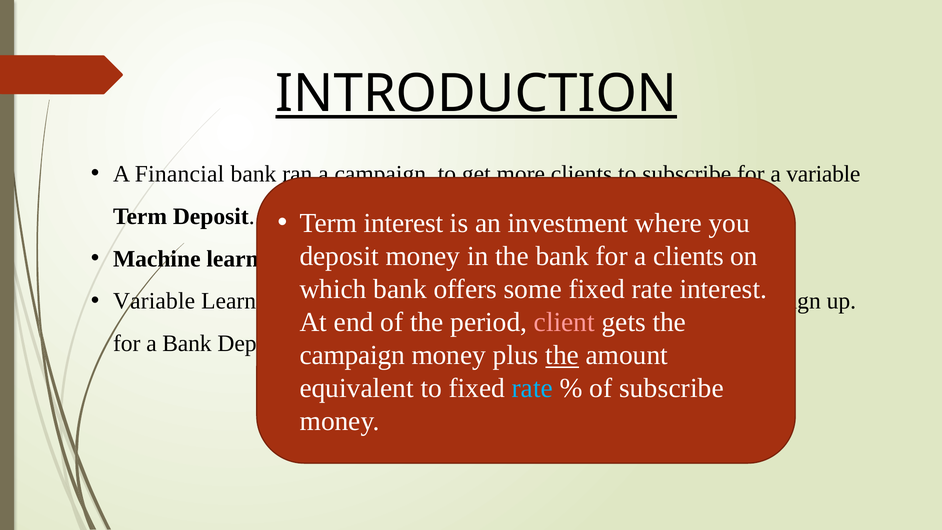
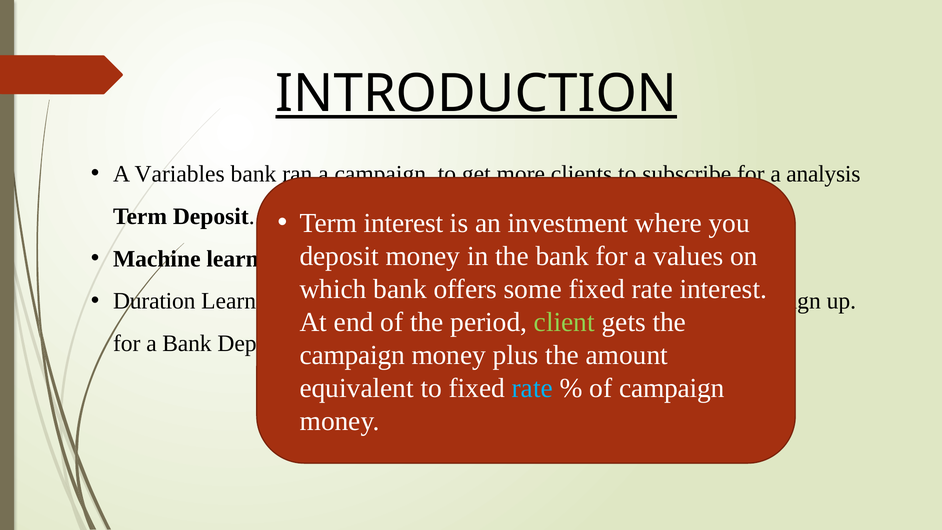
A Financial: Financial -> Variables (180, 174)
variable: variable -> analysis (823, 174)
clients: clients -> values (688, 256)
Variable: Variable -> Duration (154, 301)
client colour: pink -> light green (564, 322)
the underline: present -> none (562, 355)
of subscribe: subscribe -> campaign (672, 388)
